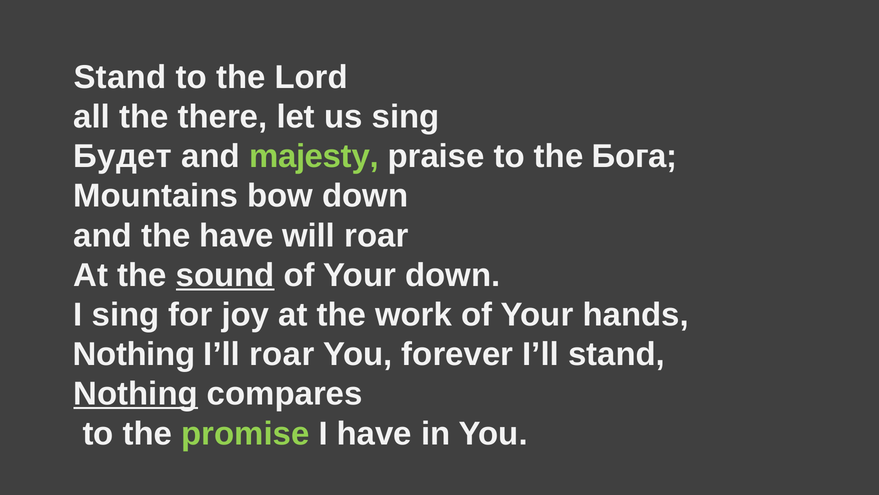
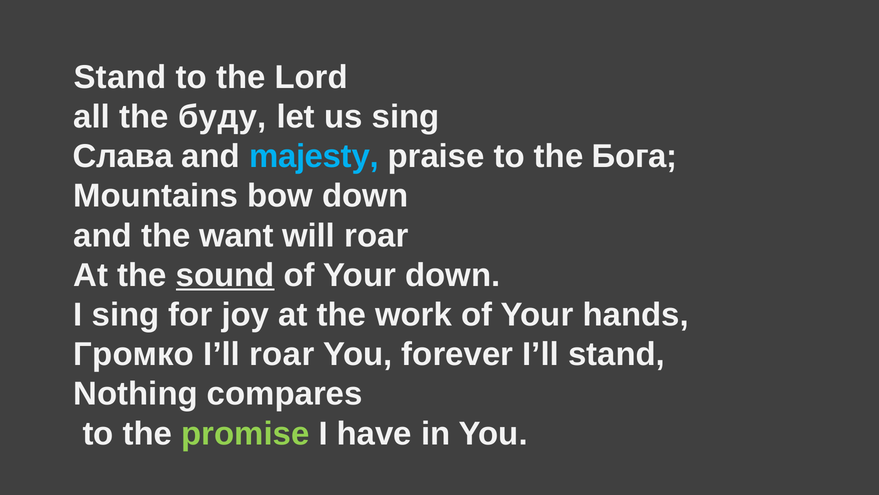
there: there -> буду (222, 117)
Будет: Будет -> Слава (123, 156)
majesty colour: light green -> light blue (314, 156)
the have: have -> want (236, 235)
Nothing: Nothing -> Громко (134, 354)
Nothing underline: present -> none (136, 394)
